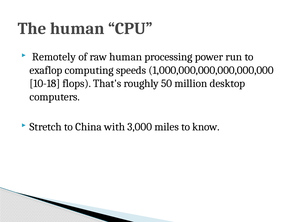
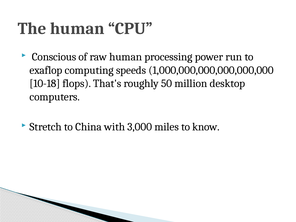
Remotely: Remotely -> Conscious (54, 57)
